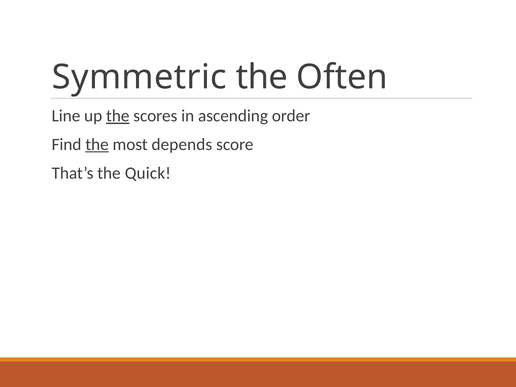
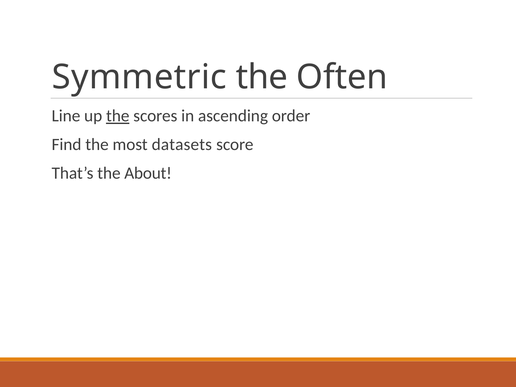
the underline: present -> none (97, 145)
depends: depends -> datasets (182, 145)
Quick: Quick -> About (148, 173)
